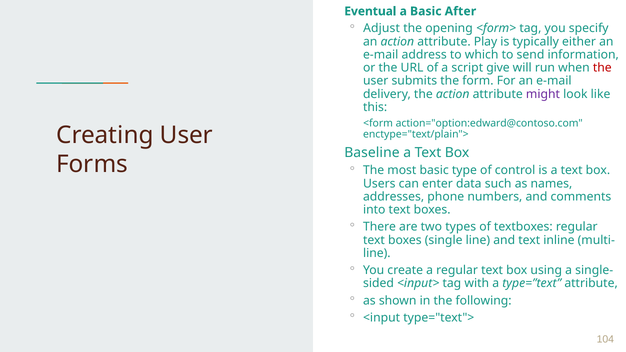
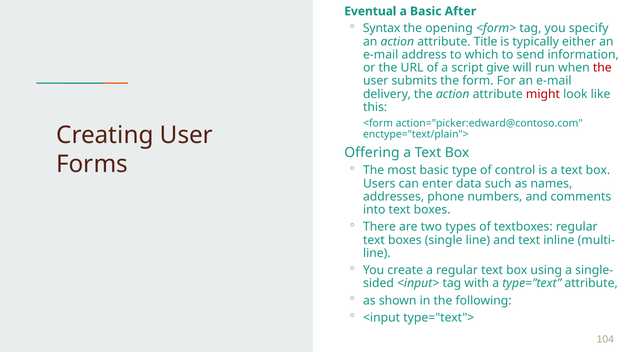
Adjust: Adjust -> Syntax (382, 28)
Play: Play -> Title (486, 42)
might colour: purple -> red (543, 94)
action="option:edward@contoso.com: action="option:edward@contoso.com -> action="picker:edward@contoso.com (489, 123)
Baseline: Baseline -> Offering (372, 153)
